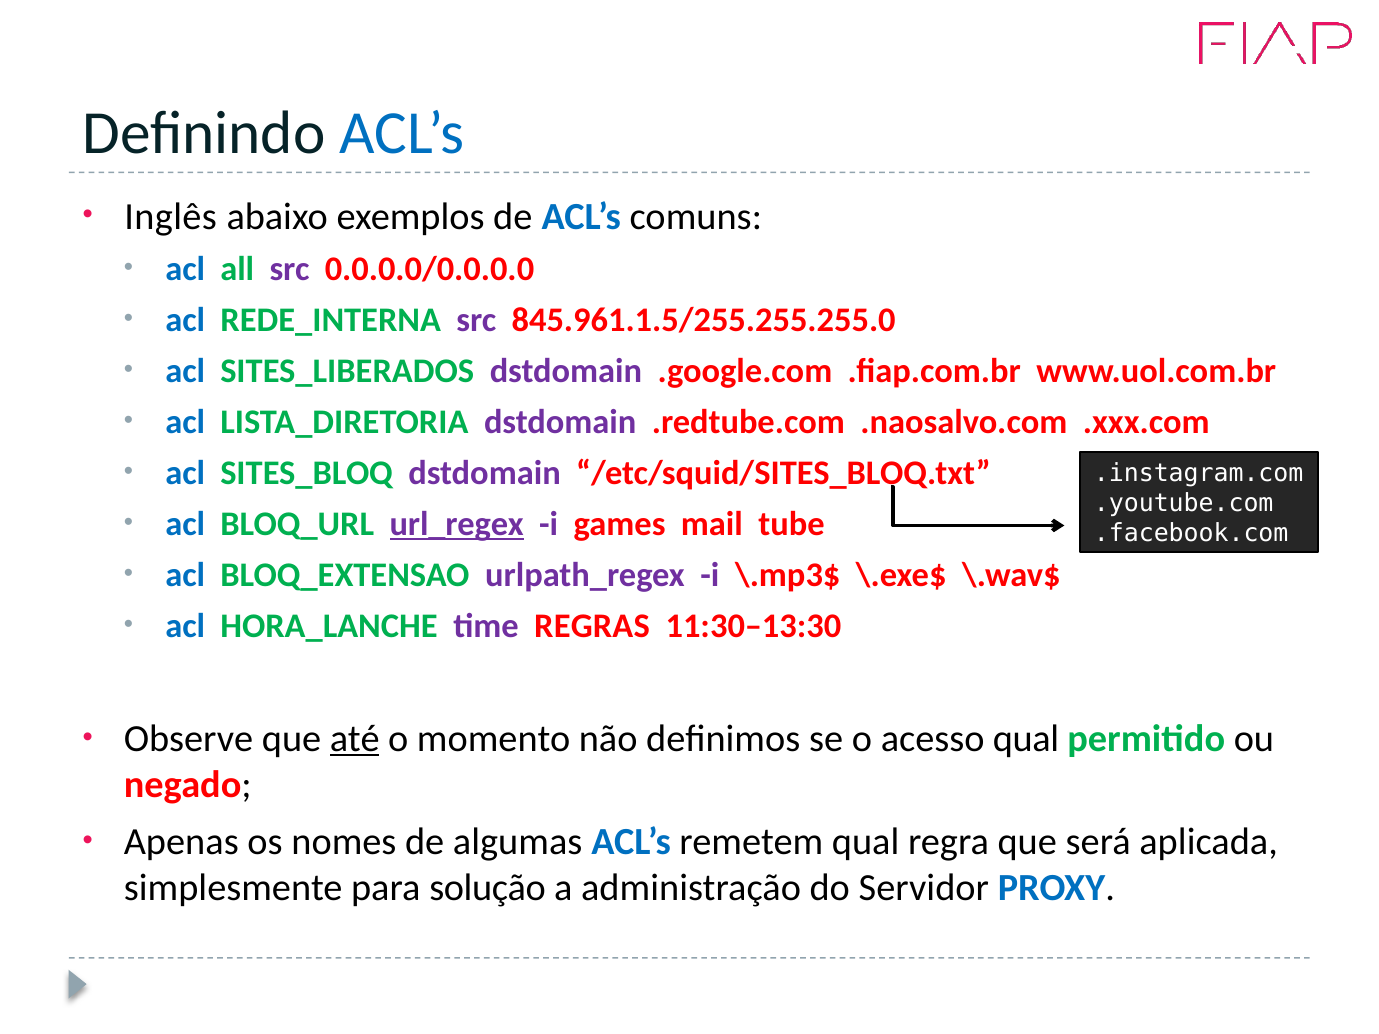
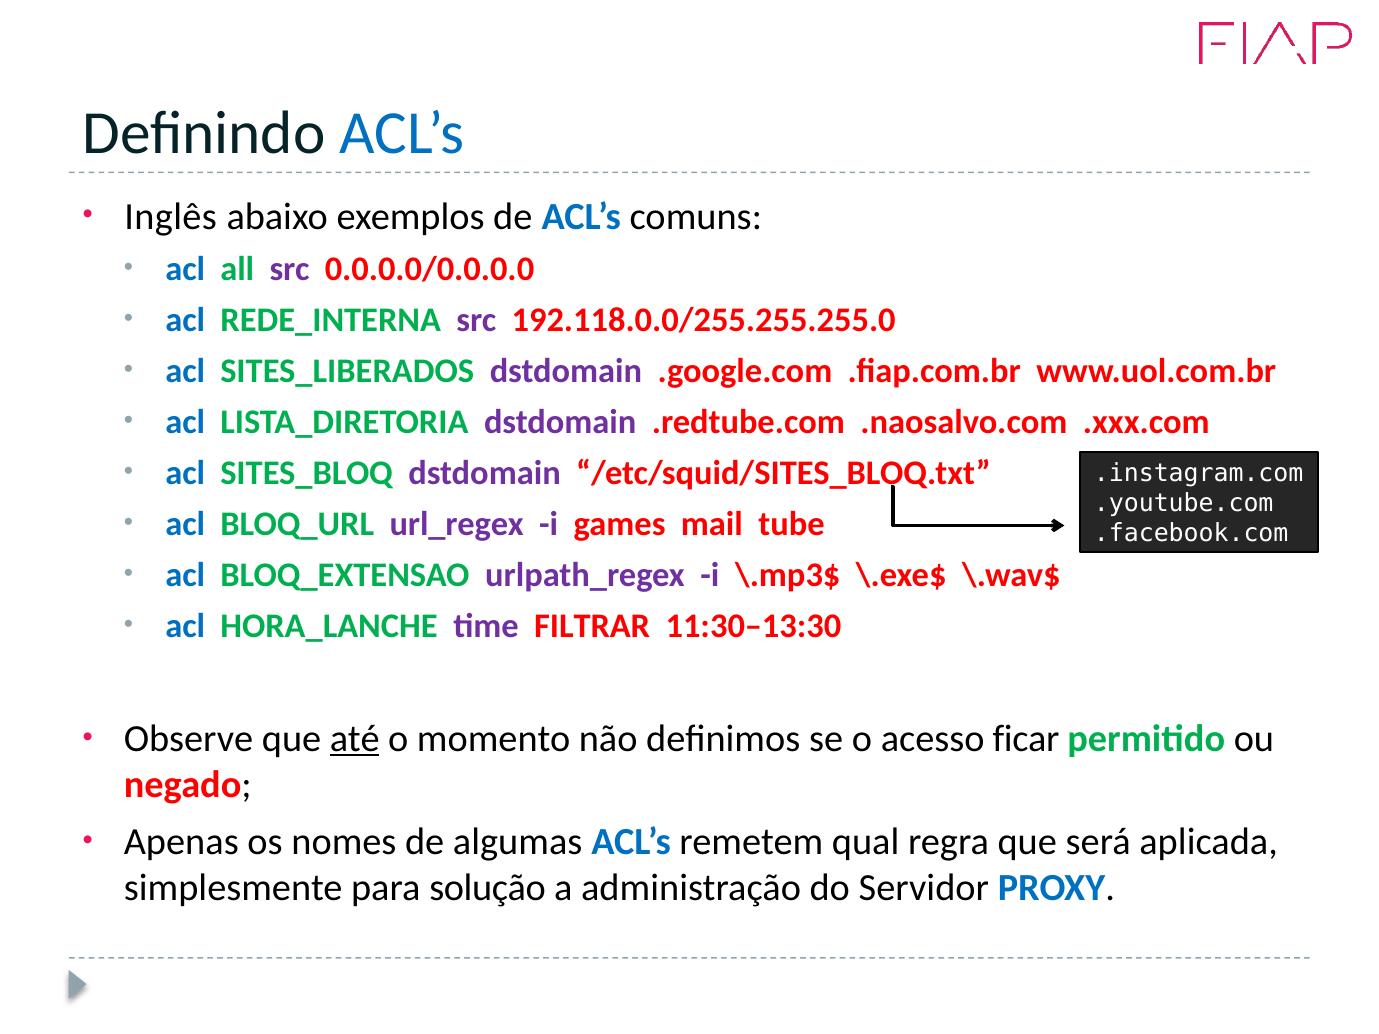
845.961.1.5/255.255.255.0: 845.961.1.5/255.255.255.0 -> 192.118.0.0/255.255.255.0 (704, 320)
url_regex underline: present -> none (457, 524)
REGRAS: REGRAS -> FILTRAR (592, 626)
acesso qual: qual -> ficar (1026, 739)
